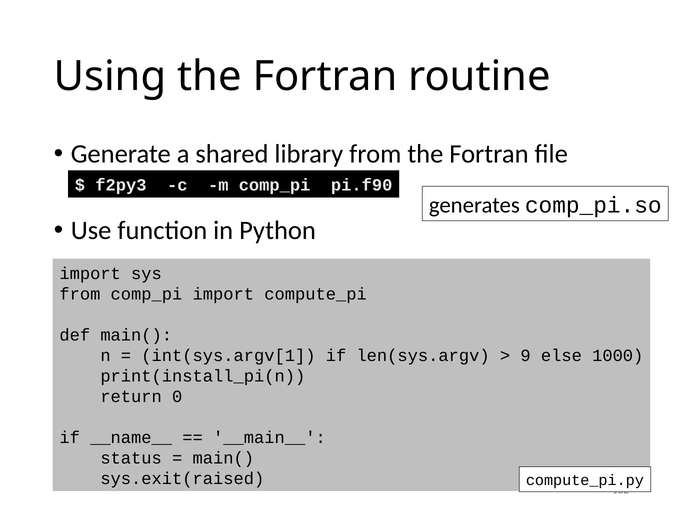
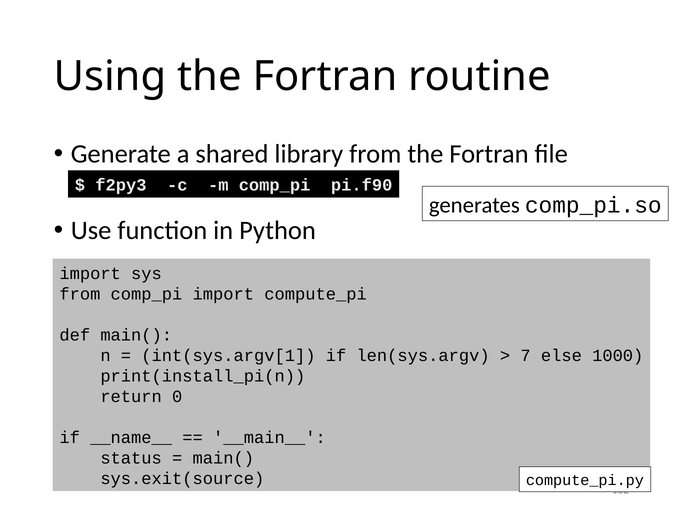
9: 9 -> 7 (526, 355)
sys.exit(raised: sys.exit(raised -> sys.exit(source (182, 478)
